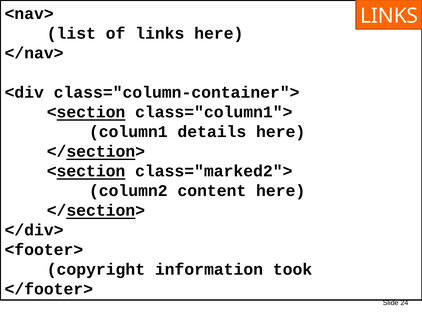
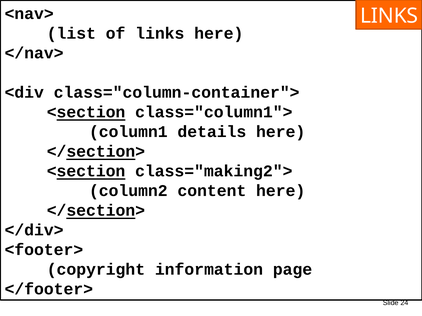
class="marked2">: class="marked2"> -> class="making2"> (214, 171)
information took: took -> page (293, 270)
